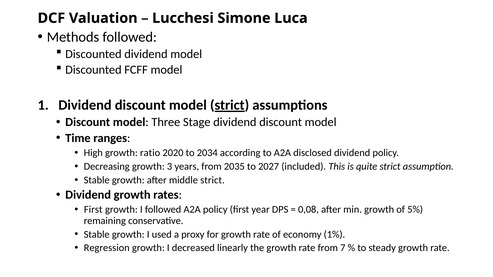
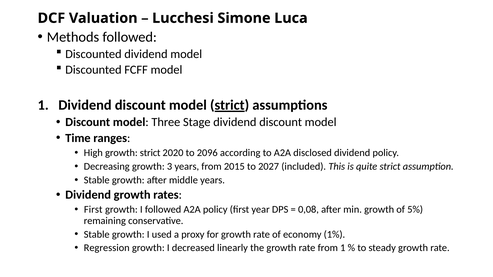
growth ratio: ratio -> strict (150, 153)
2034: 2034 -> 2096 (207, 153)
2035: 2035 -> 2015 (234, 167)
middle strict: strict -> years (213, 180)
from 7: 7 -> 1 (343, 248)
